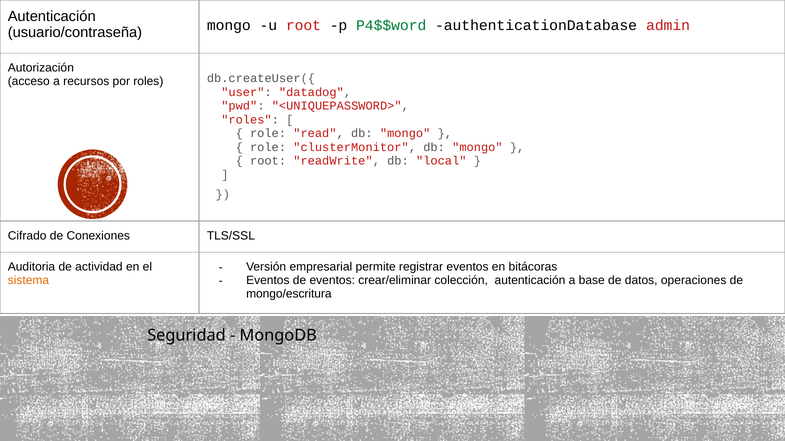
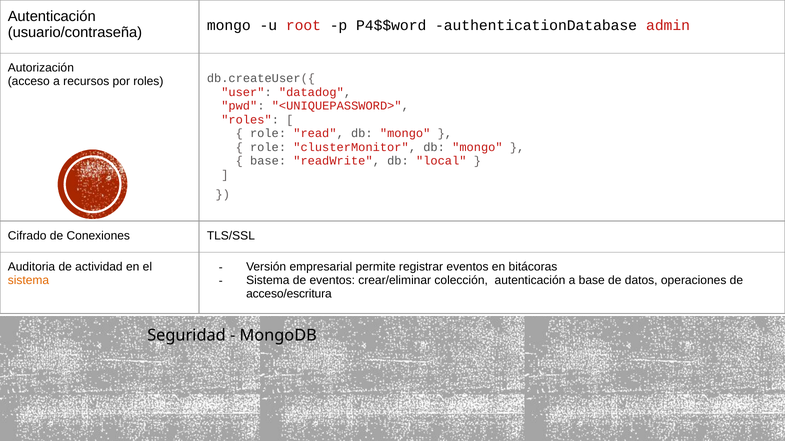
P4$$word colour: green -> black (391, 26)
root: root -> base (268, 161)
Eventos: Eventos -> Sistema (268, 281)
mongo/escritura: mongo/escritura -> acceso/escritura (289, 294)
